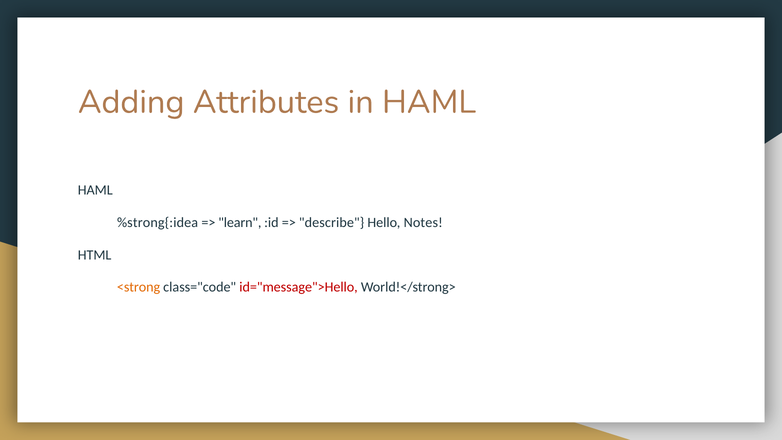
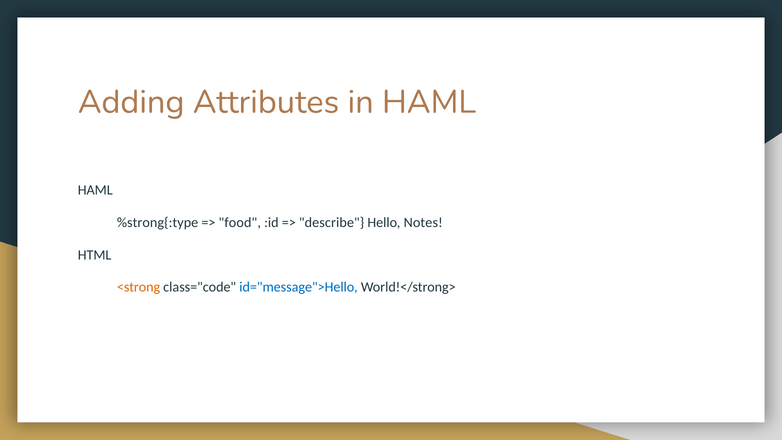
%strong{:idea: %strong{:idea -> %strong{:type (158, 222)
learn: learn -> food (240, 222)
id="message">Hello colour: red -> blue (299, 287)
